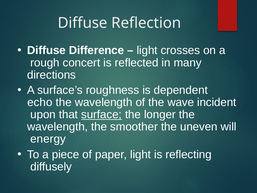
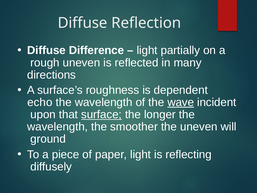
crosses: crosses -> partially (180, 50)
rough concert: concert -> uneven (81, 63)
wave underline: none -> present (181, 102)
energy: energy -> ground (48, 139)
